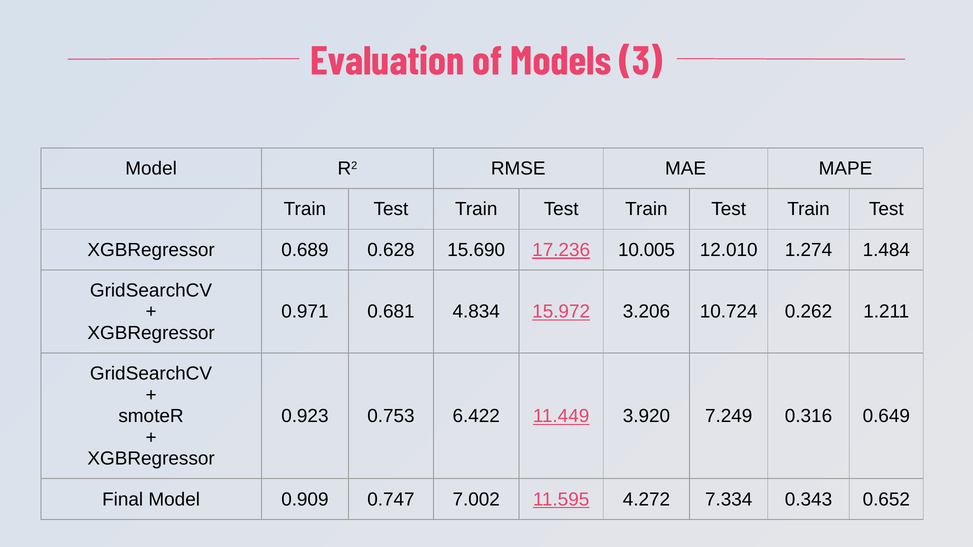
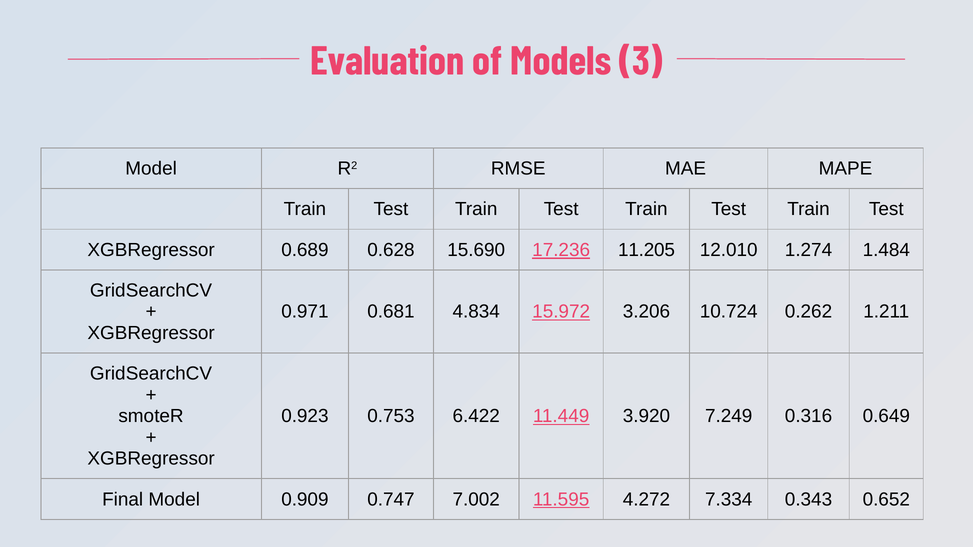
10.005: 10.005 -> 11.205 (647, 250)
